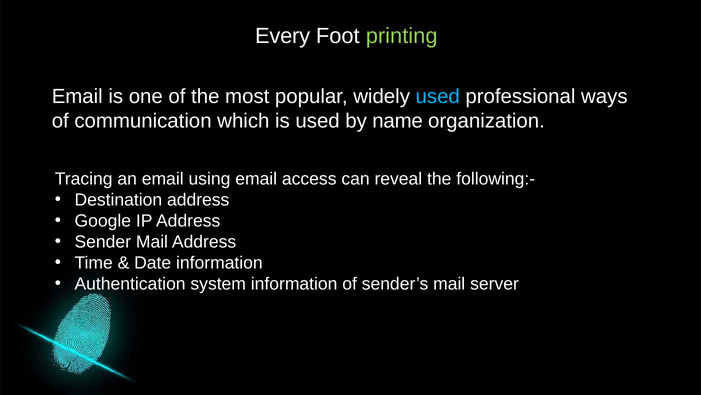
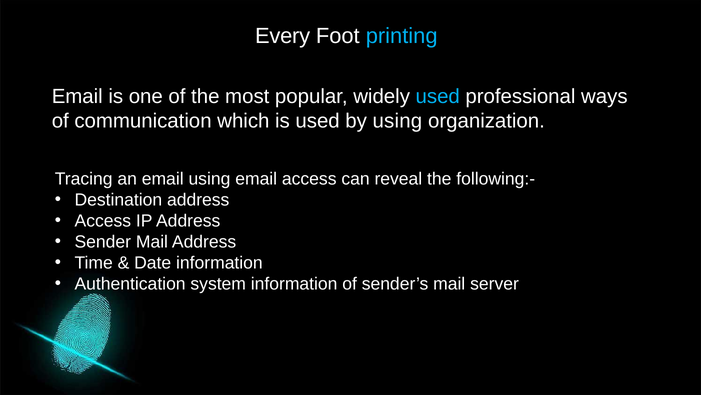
printing colour: light green -> light blue (402, 36)
by name: name -> using (397, 121)
Google: Google -> Access (103, 220)
